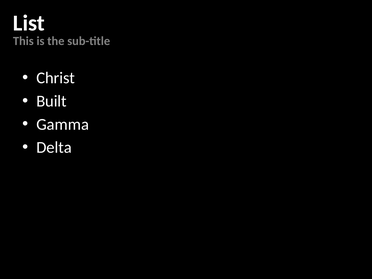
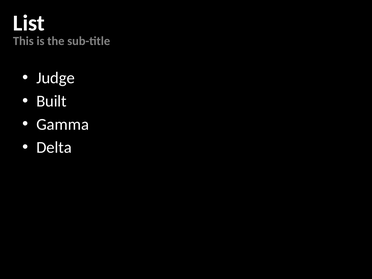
Christ: Christ -> Judge (56, 78)
